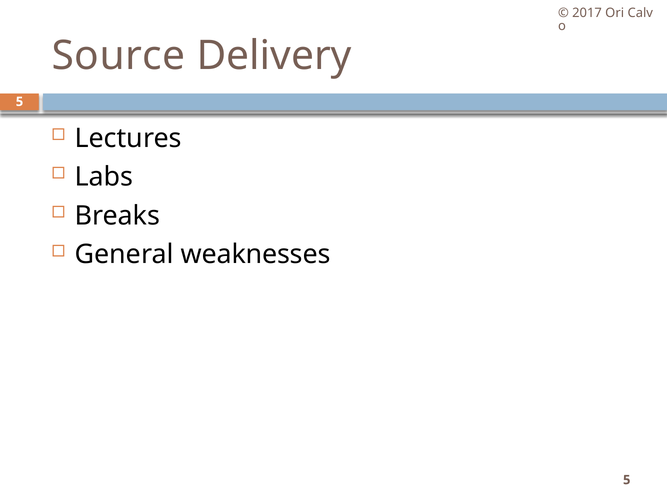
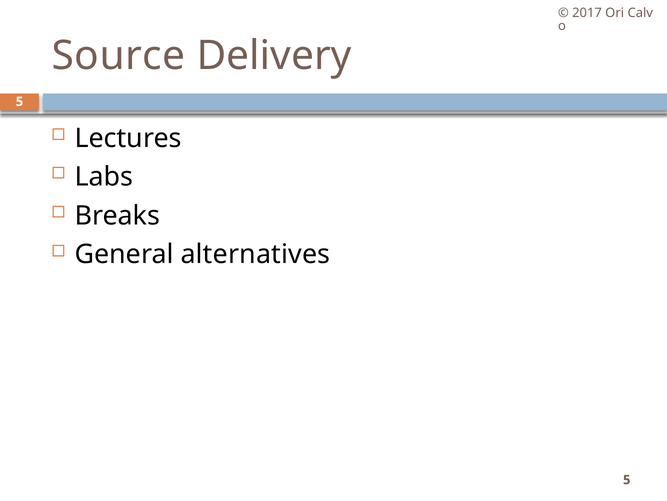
weaknesses: weaknesses -> alternatives (255, 254)
